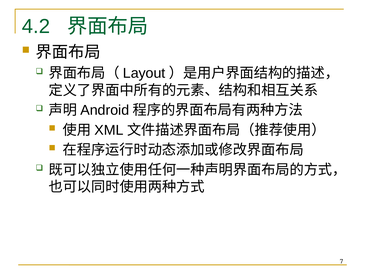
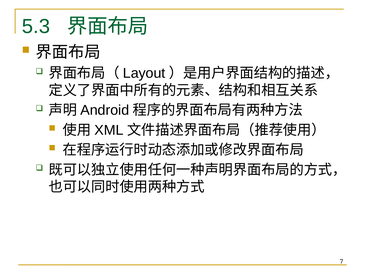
4.2: 4.2 -> 5.3 (36, 27)
